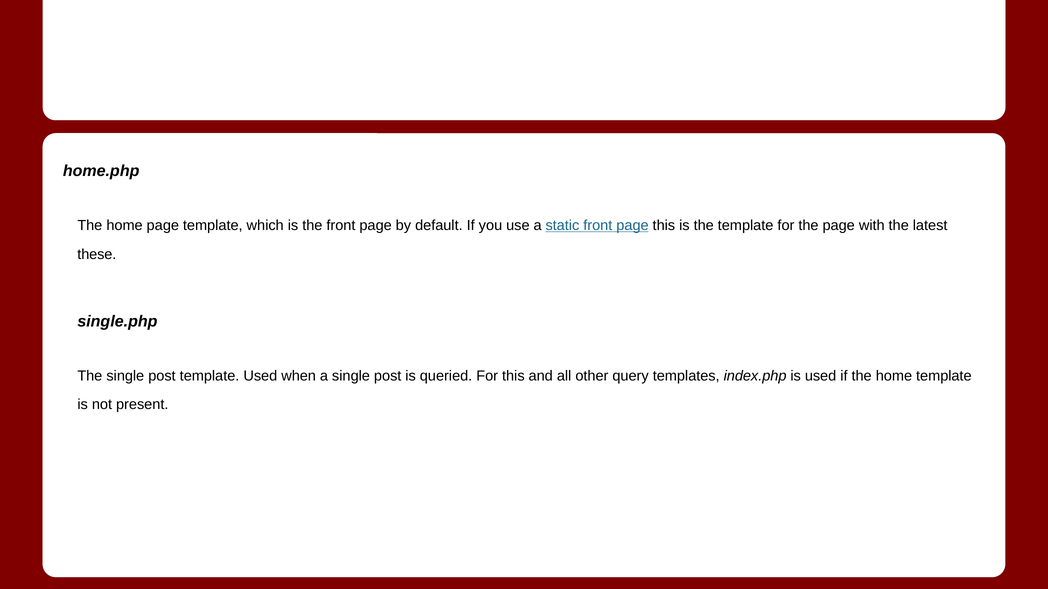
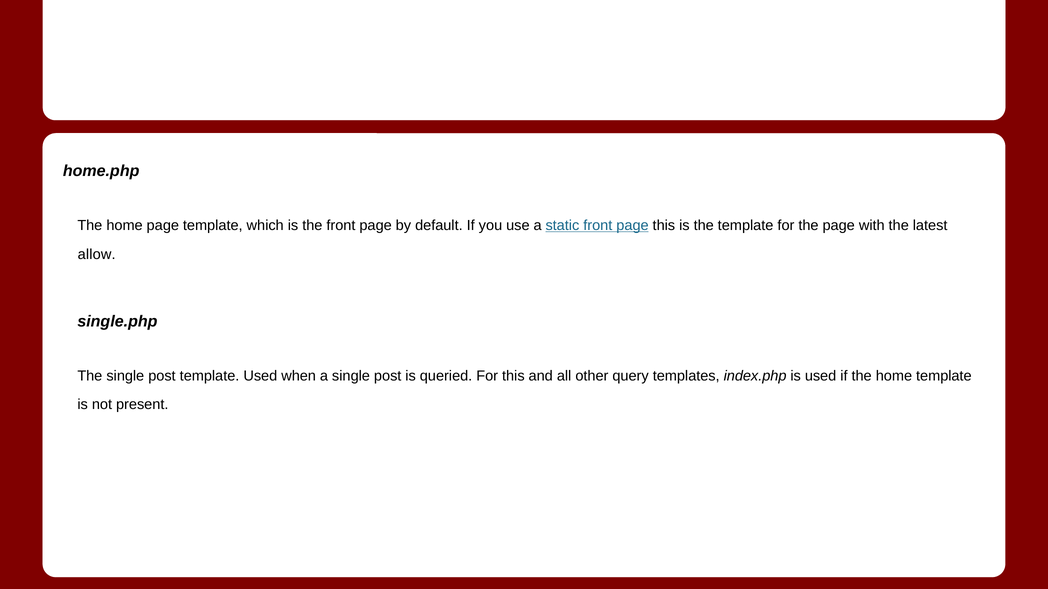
these: these -> allow (97, 254)
